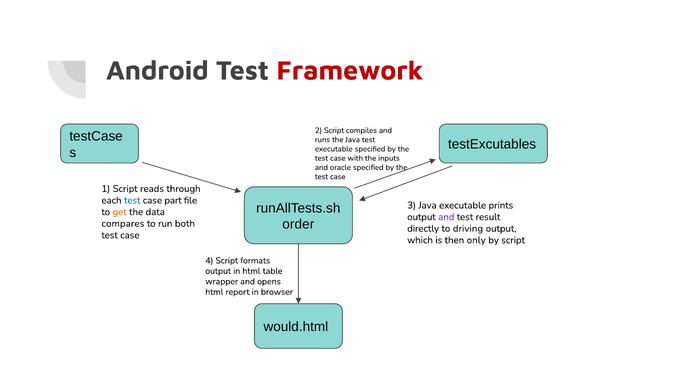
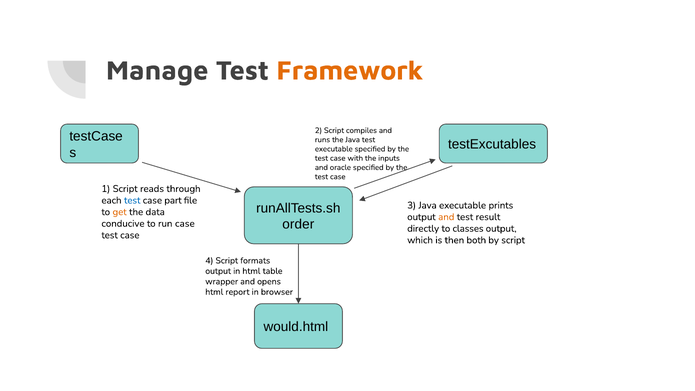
Android: Android -> Manage (157, 71)
Framework colour: red -> orange (350, 71)
and colour: purple -> orange (446, 217)
compares: compares -> conducive (123, 224)
run both: both -> case (185, 224)
driving: driving -> classes (468, 228)
only: only -> both (476, 240)
